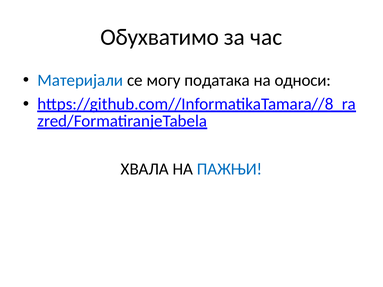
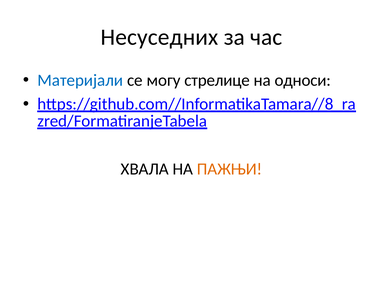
Обухватимо: Обухватимо -> Несуседних (159, 37)
података: података -> стрелице (217, 80)
ПАЖЊИ colour: blue -> orange (230, 169)
